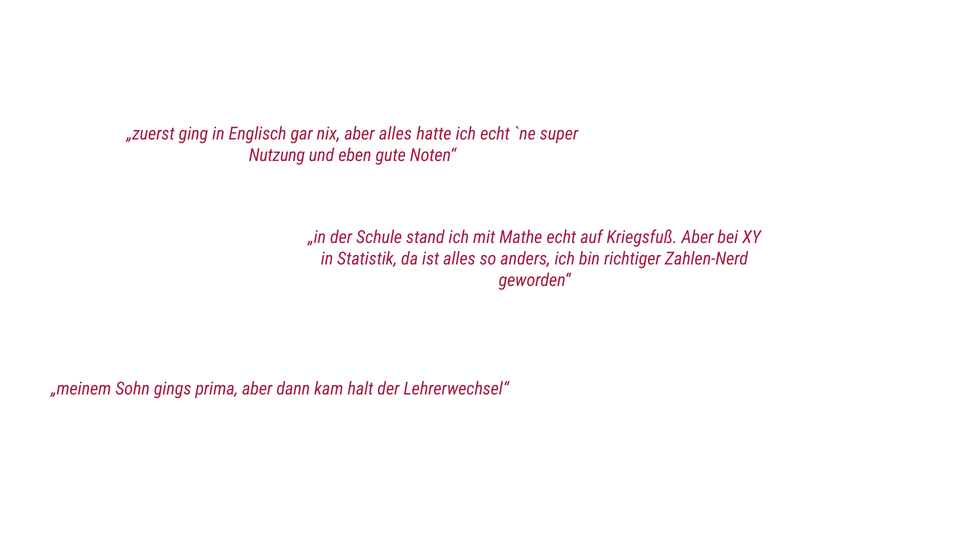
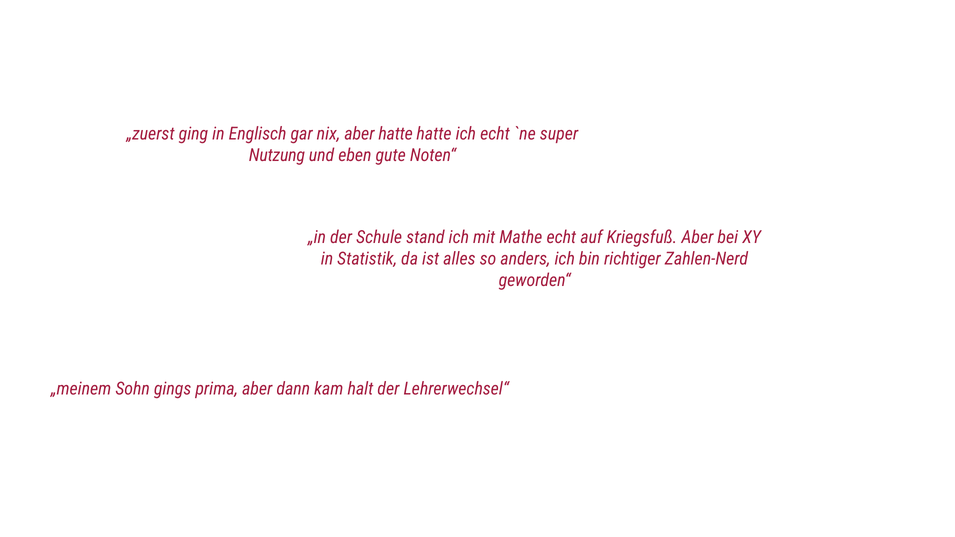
aber alles: alles -> hatte (396, 134)
